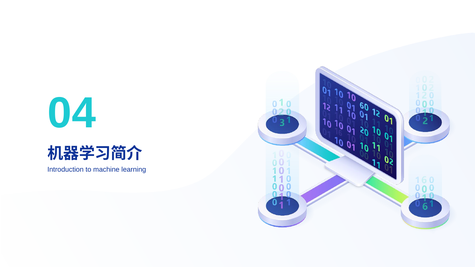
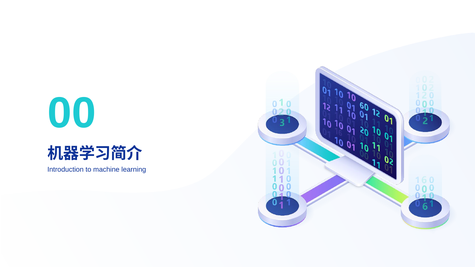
0 4: 4 -> 0 (84, 113)
